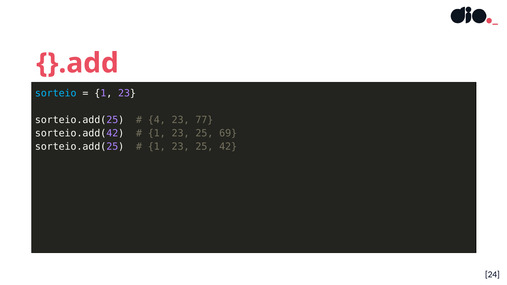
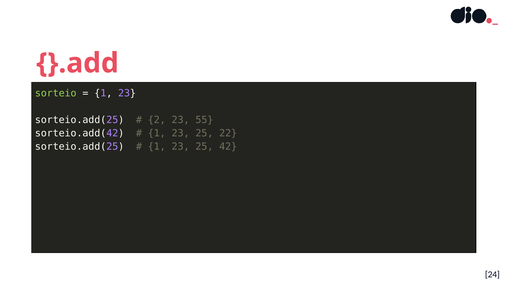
sorteio colour: light blue -> light green (56, 93)
4: 4 -> 2 (157, 120)
77: 77 -> 55 (204, 120)
69: 69 -> 22 (228, 133)
